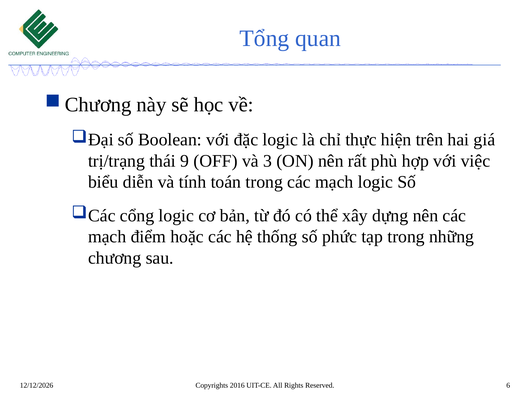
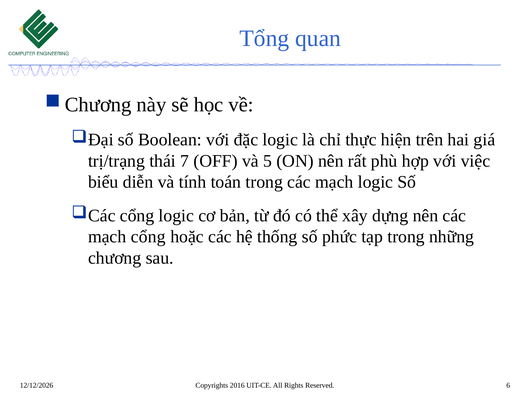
9: 9 -> 7 (185, 161)
3: 3 -> 5 (268, 161)
mạch điểm: điểm -> cổng (148, 237)
